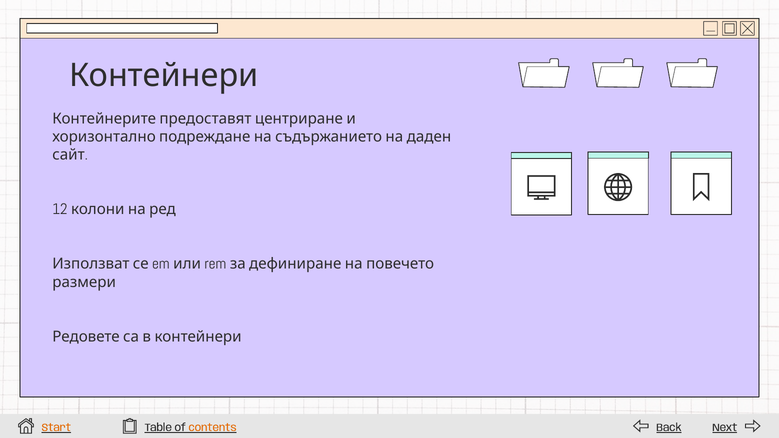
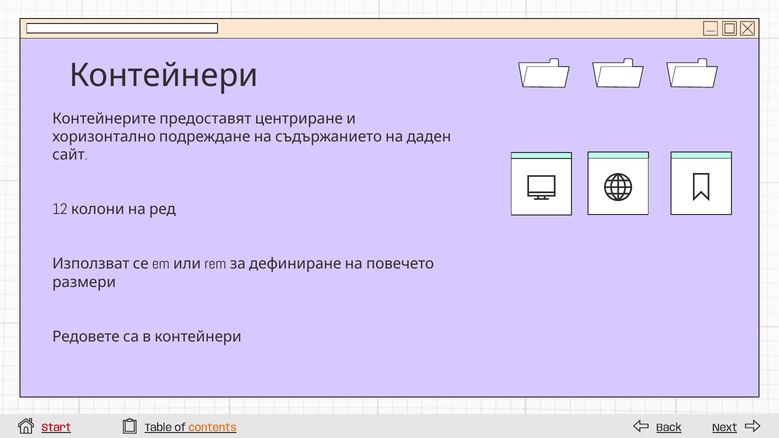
Start colour: orange -> red (56, 428)
